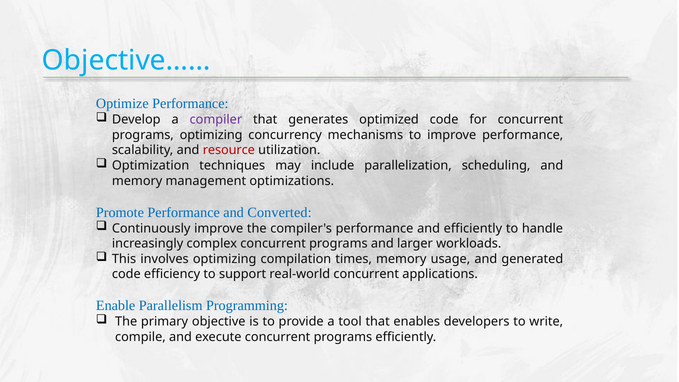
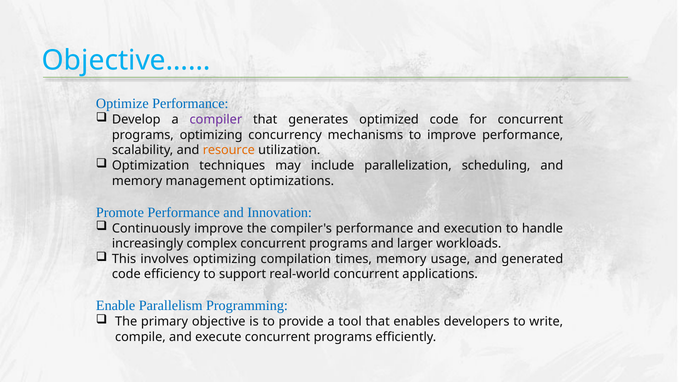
resource colour: red -> orange (229, 150)
Converted: Converted -> Innovation (280, 212)
and efficiently: efficiently -> execution (473, 228)
